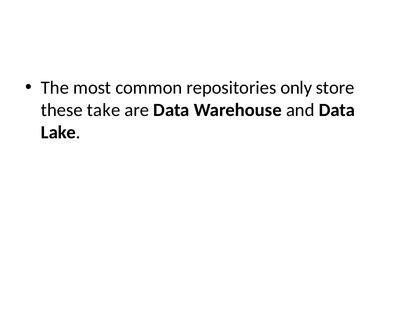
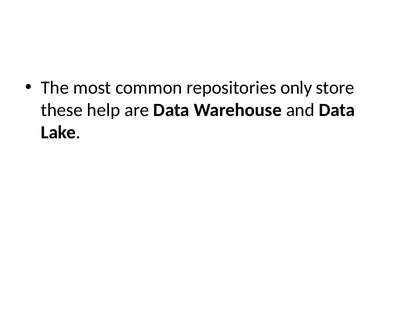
take: take -> help (104, 110)
